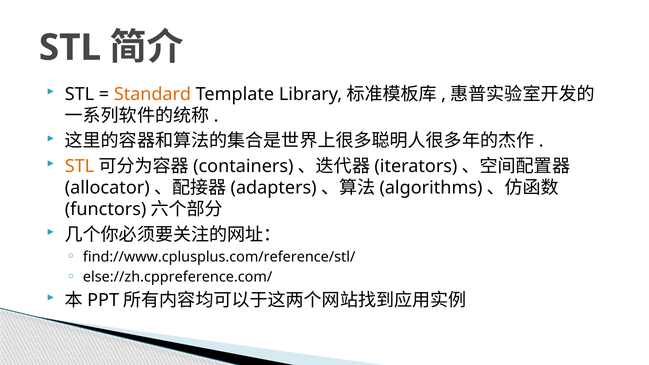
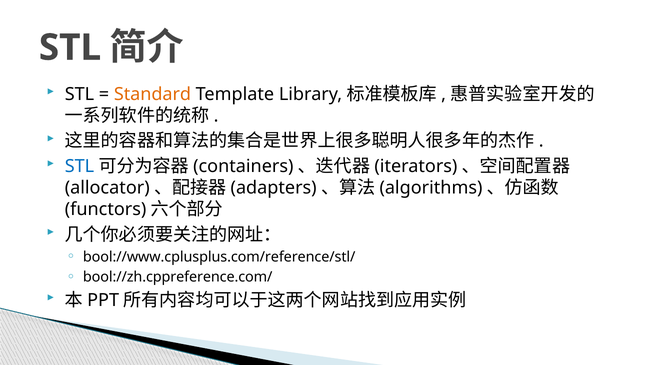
STL colour: orange -> blue (79, 166)
find://www.cplusplus.com/reference/stl/: find://www.cplusplus.com/reference/stl/ -> bool://www.cplusplus.com/reference/stl/ (219, 257)
else://zh.cppreference.com/: else://zh.cppreference.com/ -> bool://zh.cppreference.com/ (178, 277)
